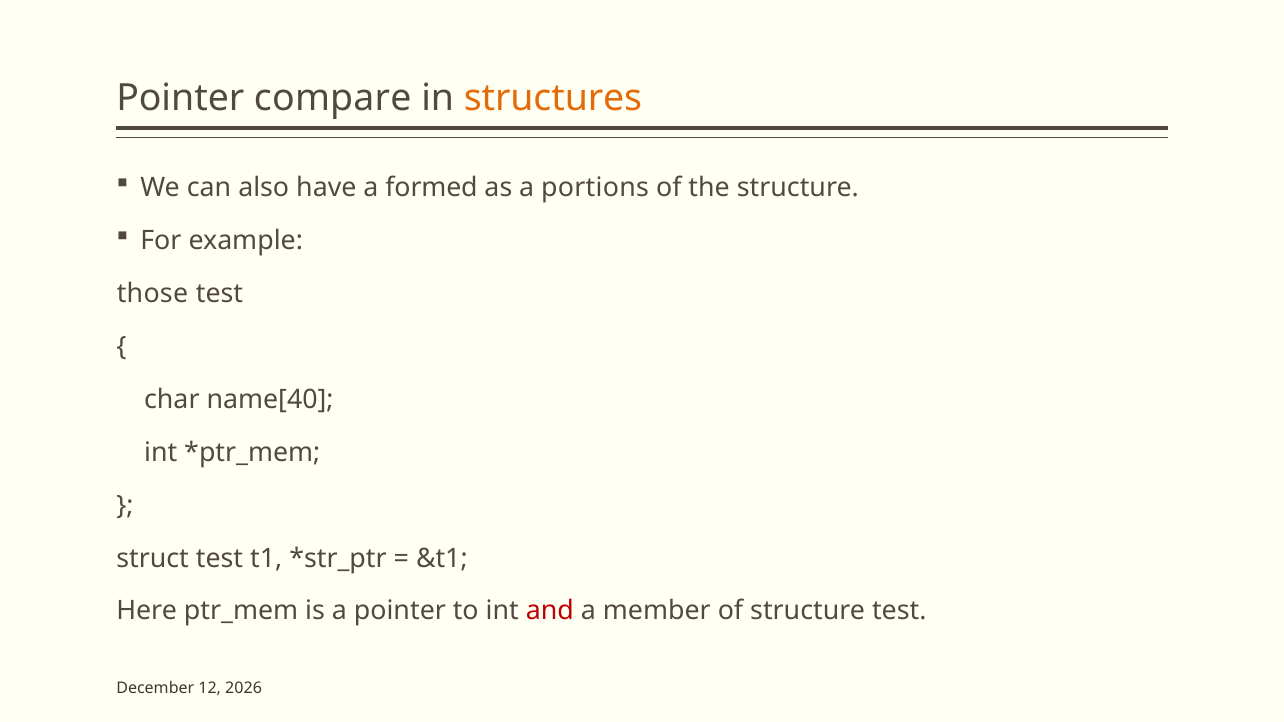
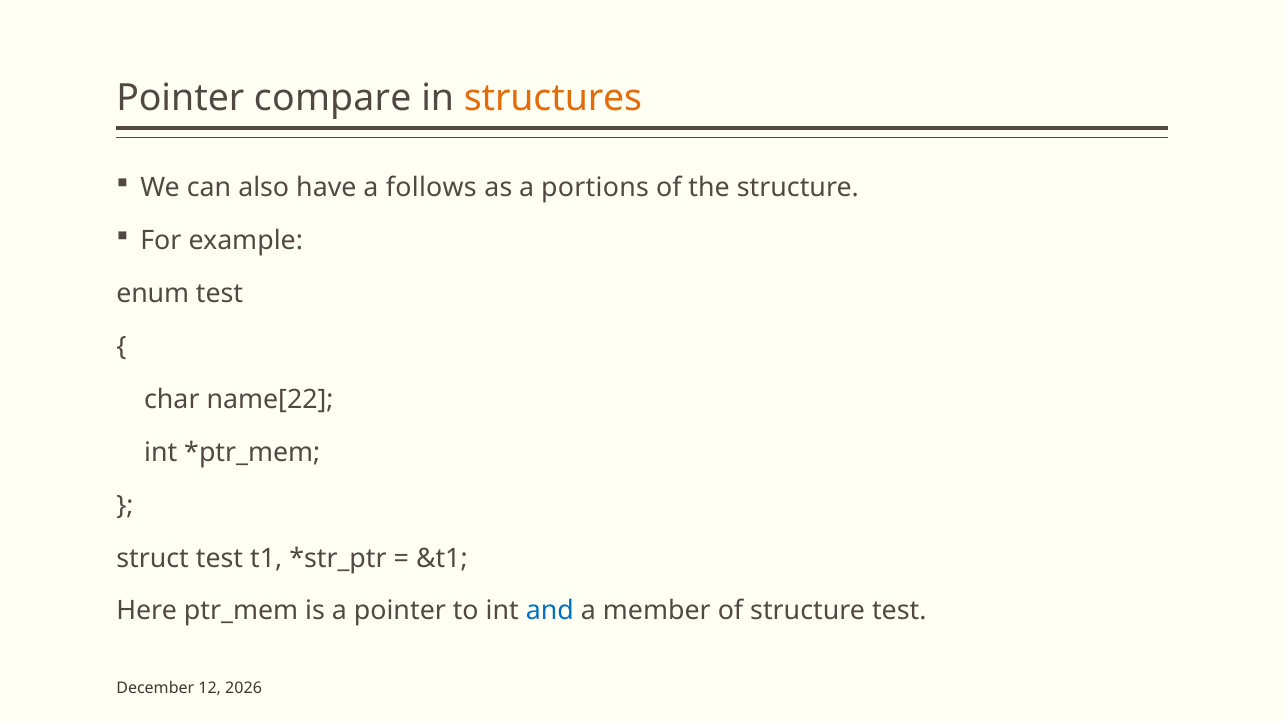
formed: formed -> follows (431, 188)
those: those -> enum (153, 294)
name[40: name[40 -> name[22 (270, 399)
and colour: red -> blue (550, 611)
